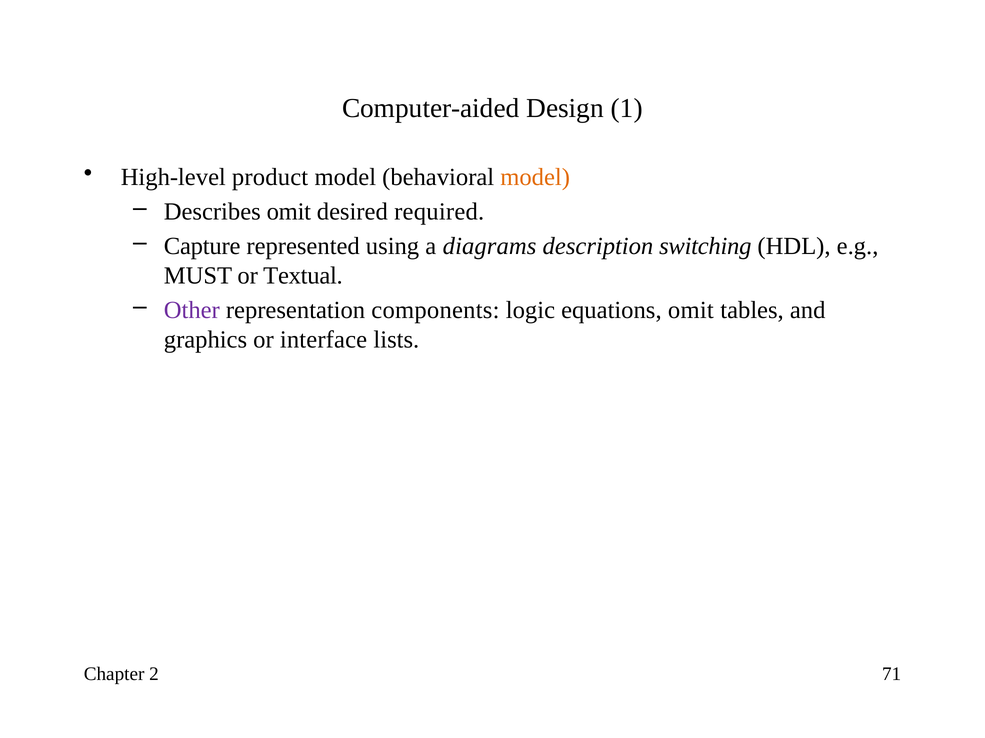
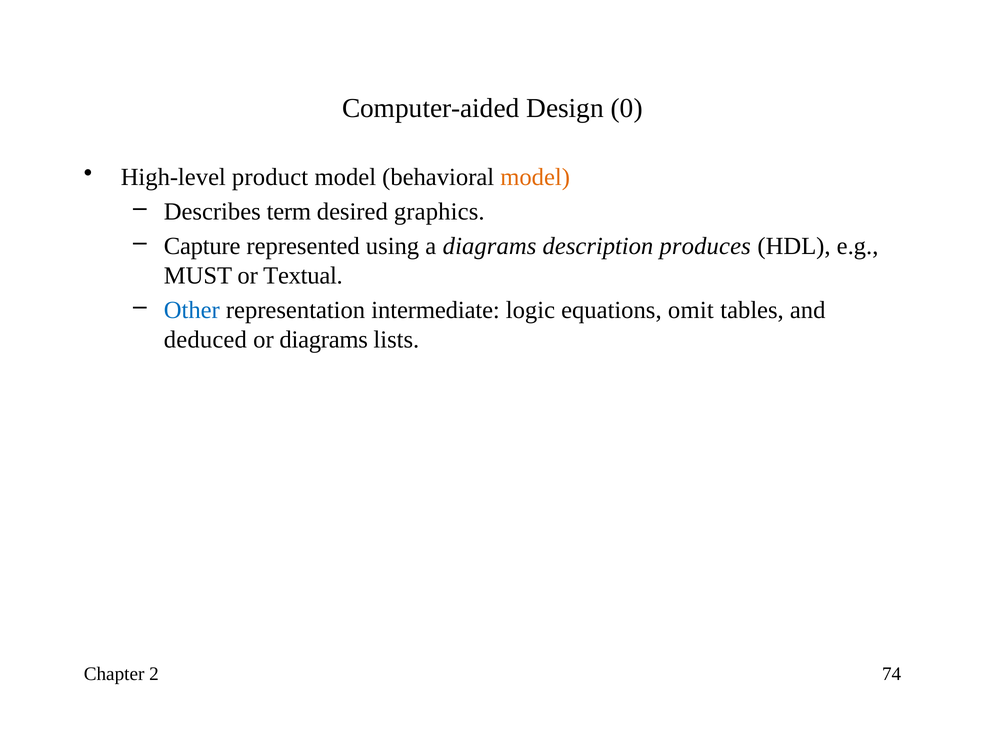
1: 1 -> 0 (627, 109)
Describes omit: omit -> term (289, 212)
required: required -> graphics (439, 212)
switching: switching -> produces (705, 246)
Other colour: purple -> blue (192, 310)
components: components -> intermediate (436, 310)
graphics: graphics -> deduced (205, 340)
or interface: interface -> diagrams (324, 340)
71: 71 -> 74 (892, 674)
